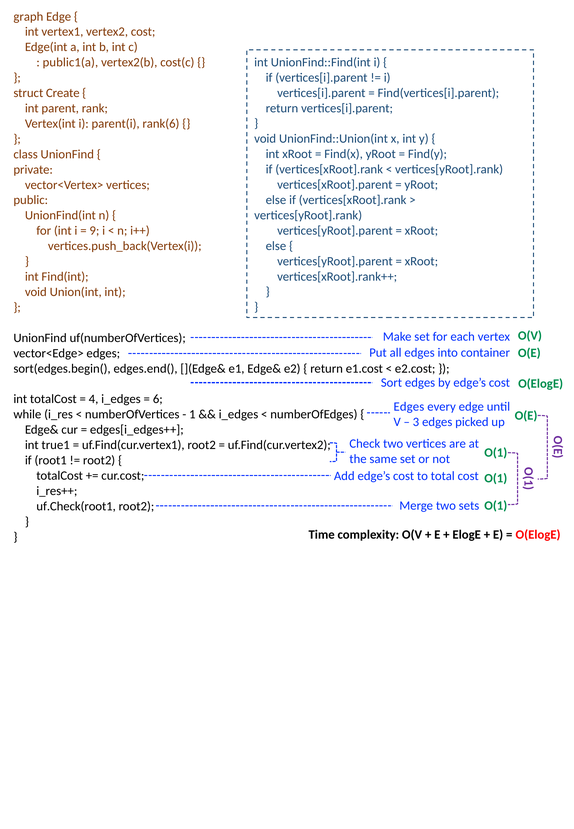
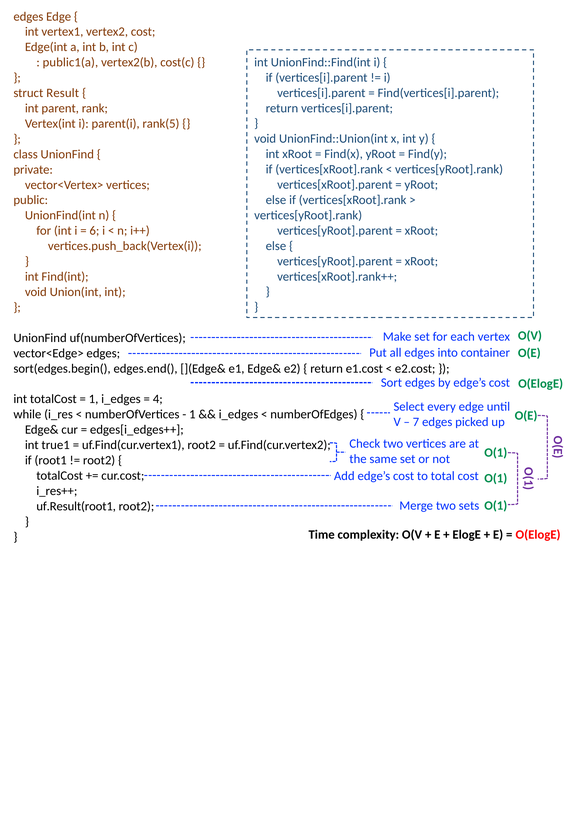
graph: graph -> edges (28, 16)
Create: Create -> Result (63, 93)
rank(6: rank(6 -> rank(5 (161, 124)
9: 9 -> 6 (94, 231)
4: 4 -> 1 (94, 399)
6: 6 -> 4 (158, 399)
Edges: Edges -> Select (409, 407)
3: 3 -> 7 (416, 422)
uf.Check(root1: uf.Check(root1 -> uf.Result(root1 (76, 506)
